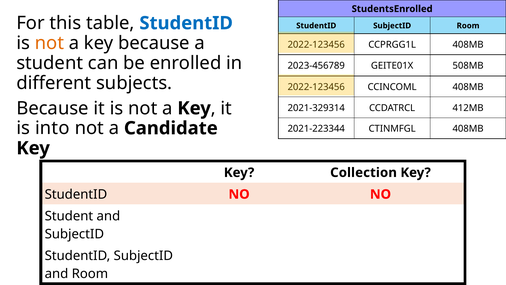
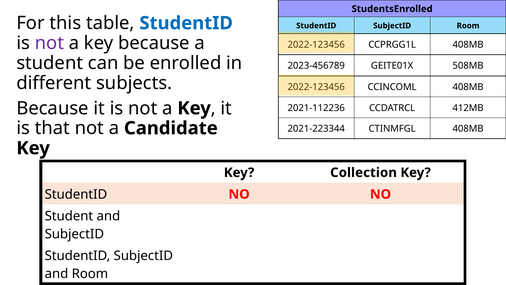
not colour: orange -> purple (49, 43)
2021-329314: 2021-329314 -> 2021-112236 (316, 108)
into: into -> that (52, 128)
